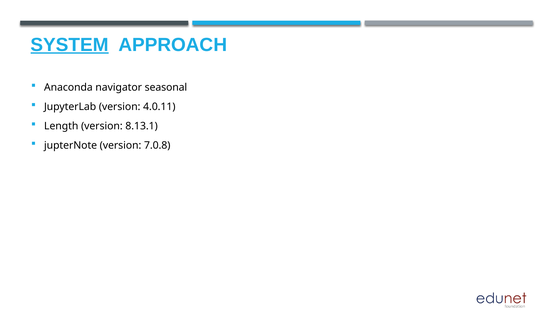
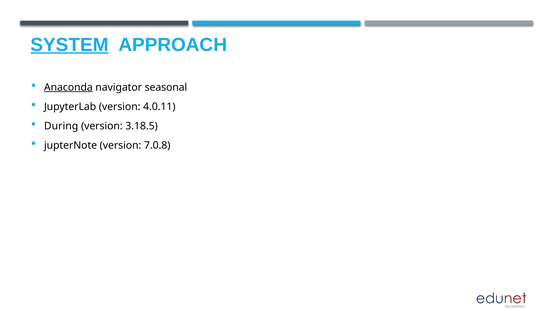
Anaconda underline: none -> present (68, 87)
Length: Length -> During (61, 126)
8.13.1: 8.13.1 -> 3.18.5 (142, 126)
